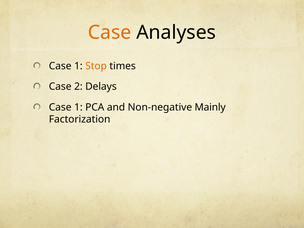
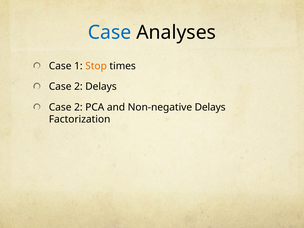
Case colour: orange -> blue (110, 33)
1: 1 -> 2 (78, 107)
Non-negative Mainly: Mainly -> Delays (210, 107)
